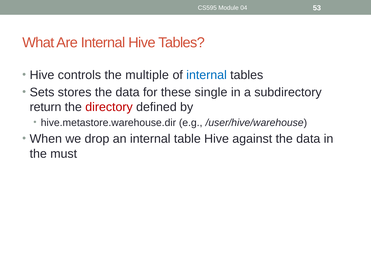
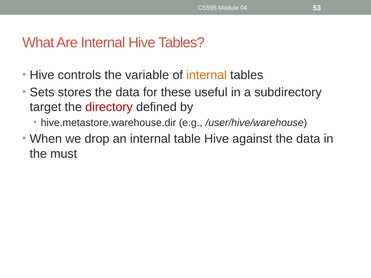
multiple: multiple -> variable (147, 75)
internal colour: blue -> orange (207, 75)
single: single -> useful (211, 92)
return: return -> target (45, 107)
